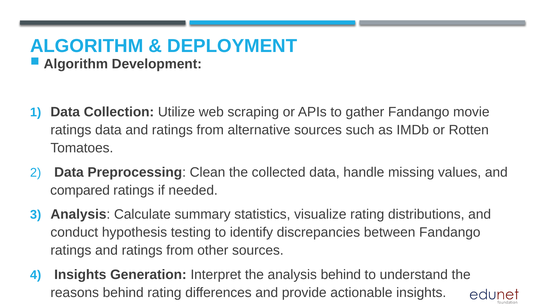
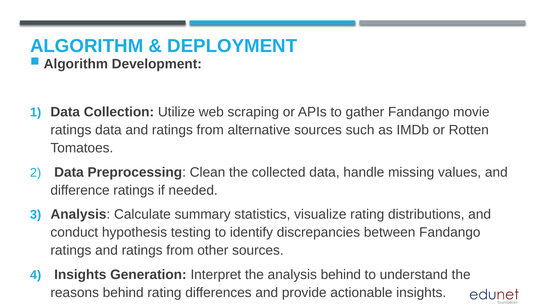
compared: compared -> difference (80, 190)
